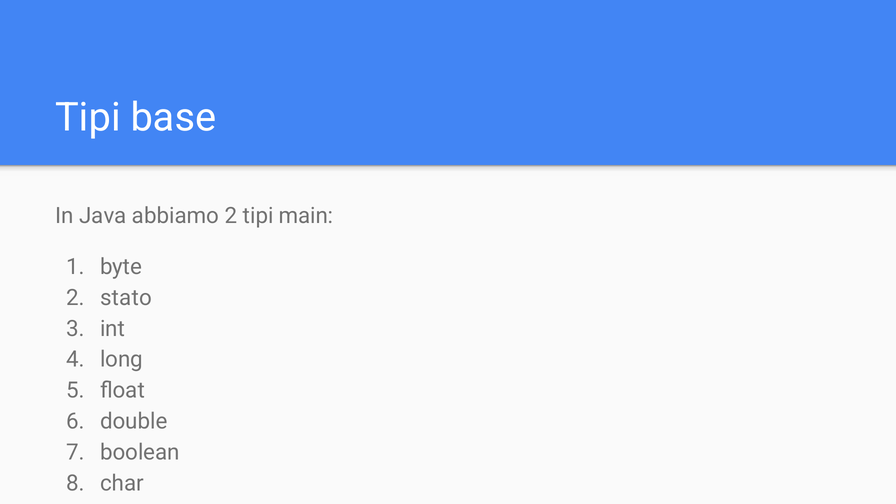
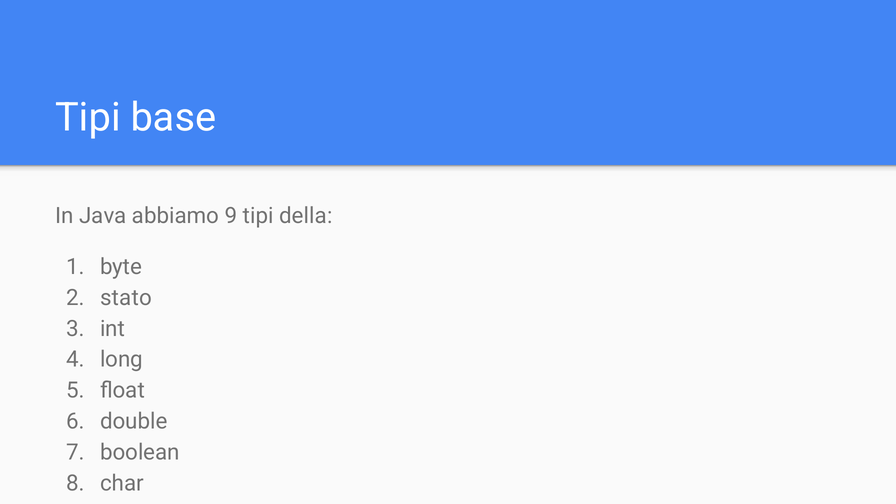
abbiamo 2: 2 -> 9 (231, 216)
main: main -> della (306, 216)
